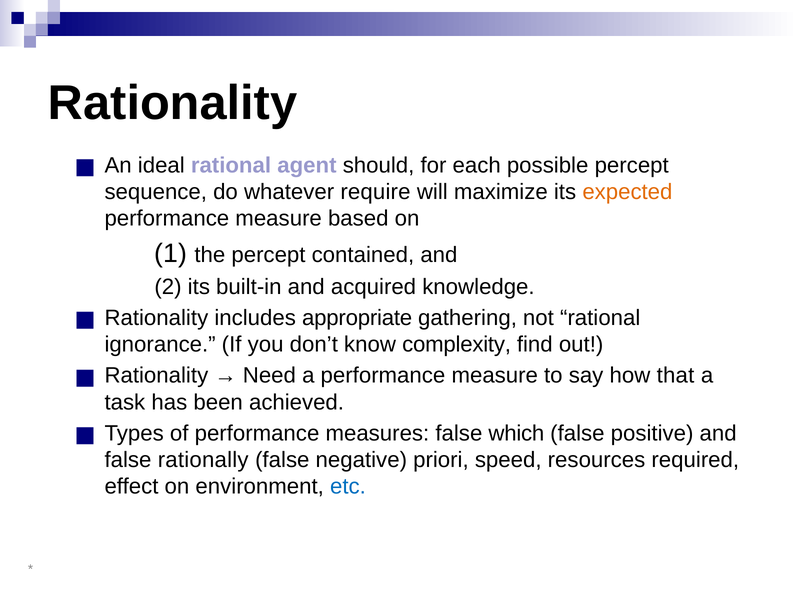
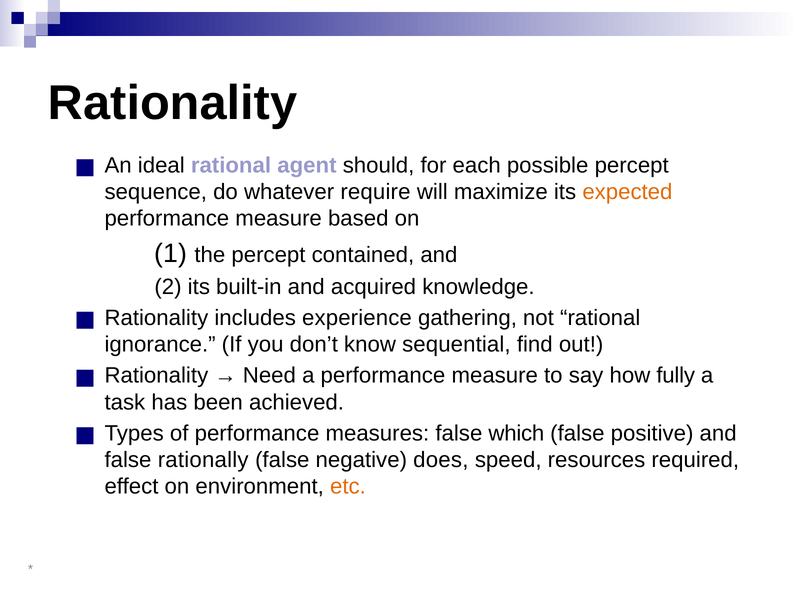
appropriate: appropriate -> experience (357, 318)
complexity: complexity -> sequential (456, 345)
that: that -> fully (676, 376)
priori: priori -> does (441, 460)
etc colour: blue -> orange (348, 487)
